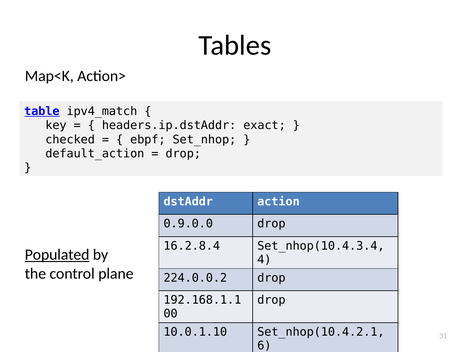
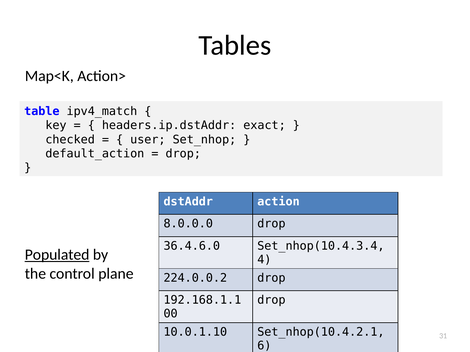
table underline: present -> none (42, 111)
ebpf: ebpf -> user (148, 140)
0.9.0.0: 0.9.0.0 -> 8.0.0.0 (188, 224)
16.2.8.4: 16.2.8.4 -> 36.4.6.0 (192, 246)
